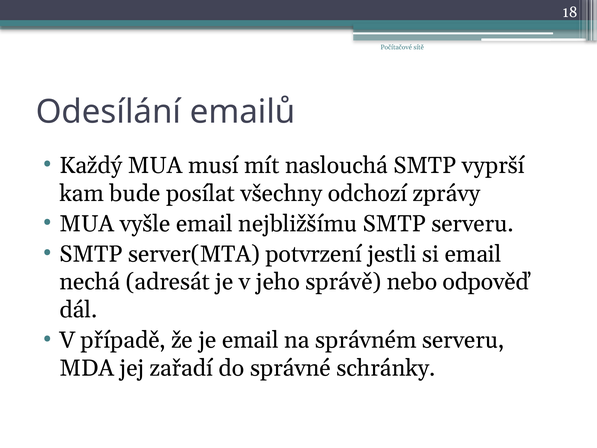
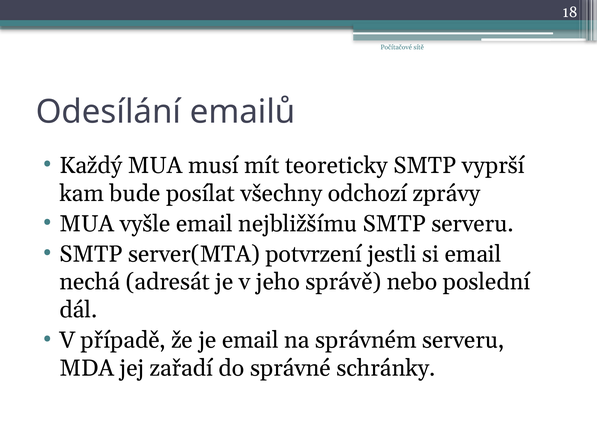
naslouchá: naslouchá -> teoreticky (336, 165)
odpověď: odpověď -> poslední (487, 282)
